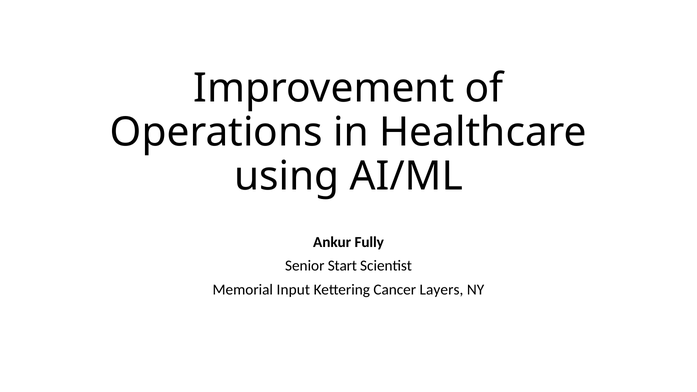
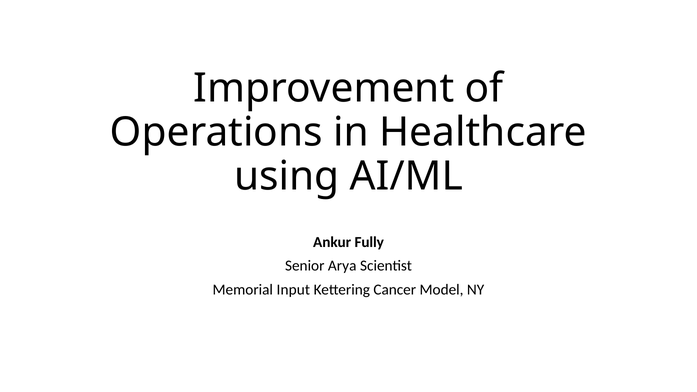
Start: Start -> Arya (342, 266)
Layers: Layers -> Model (442, 290)
